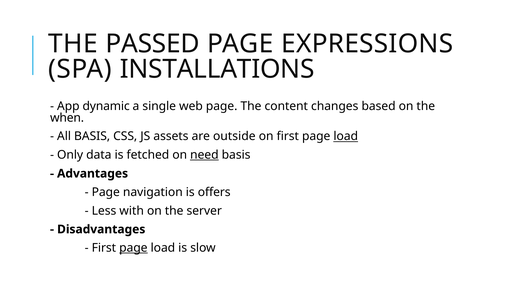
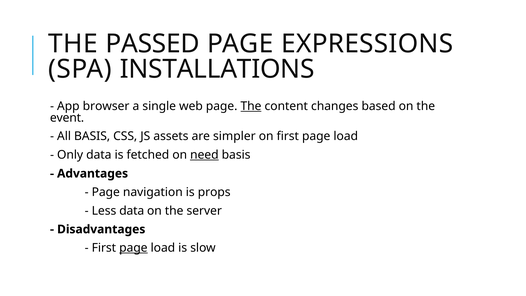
dynamic: dynamic -> browser (106, 106)
The underline: none -> present (251, 106)
when: when -> event (67, 118)
outside: outside -> simpler (234, 136)
load underline: present -> none (346, 136)
offers: offers -> props (214, 192)
Less with: with -> data (132, 211)
